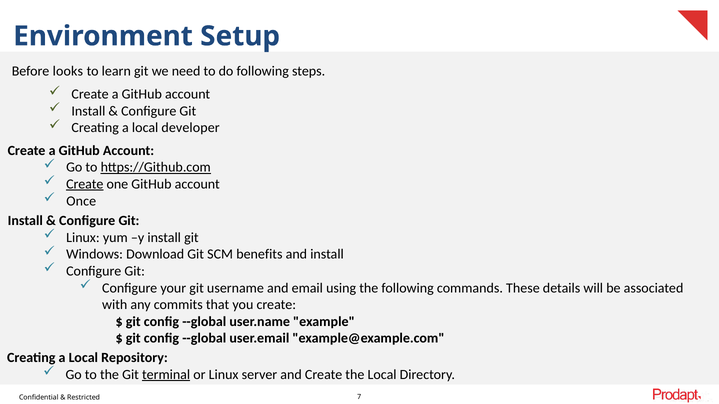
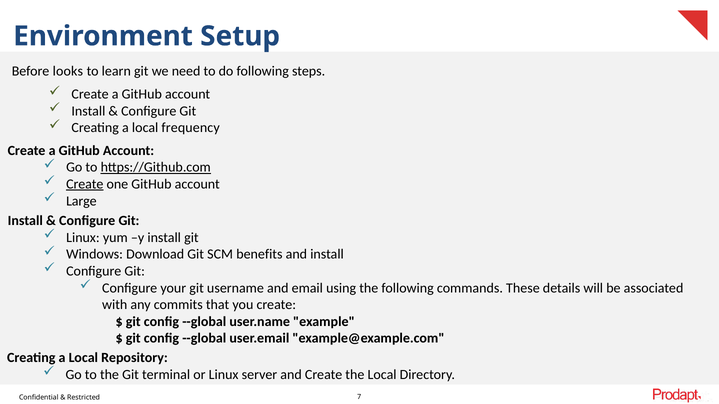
developer: developer -> frequency (191, 128)
Once: Once -> Large (81, 201)
terminal underline: present -> none (166, 375)
